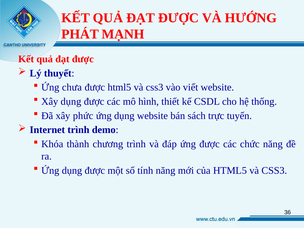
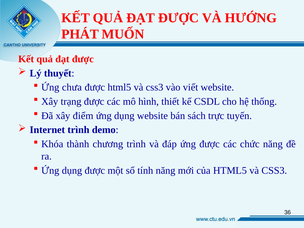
MẠNH: MẠNH -> MUỐN (123, 34)
Xây dụng: dụng -> trạng (71, 102)
phức: phức -> điểm (83, 116)
